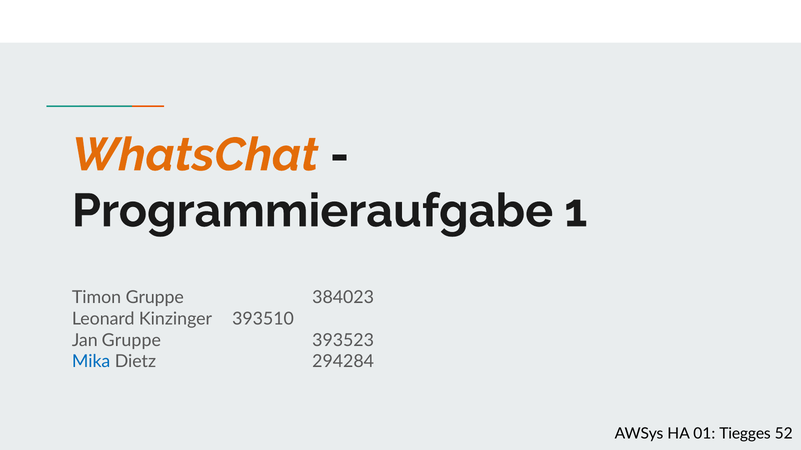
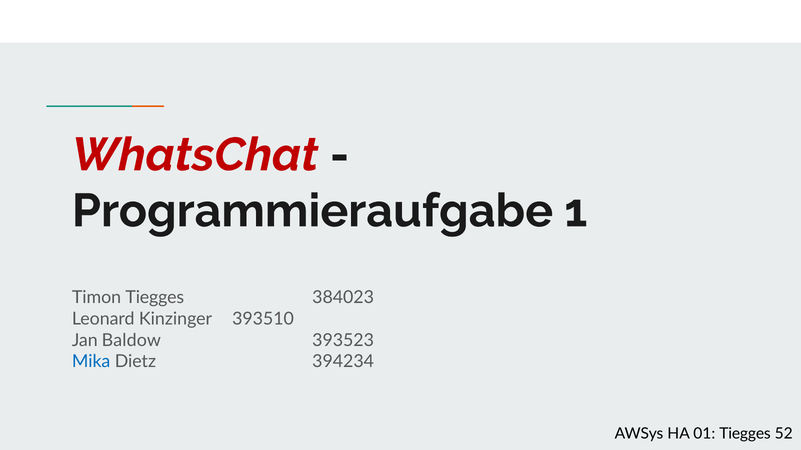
WhatsChat colour: orange -> red (195, 155)
Timon Gruppe: Gruppe -> Tiegges (155, 298)
Jan Gruppe: Gruppe -> Baldow (131, 341)
294284: 294284 -> 394234 (343, 362)
